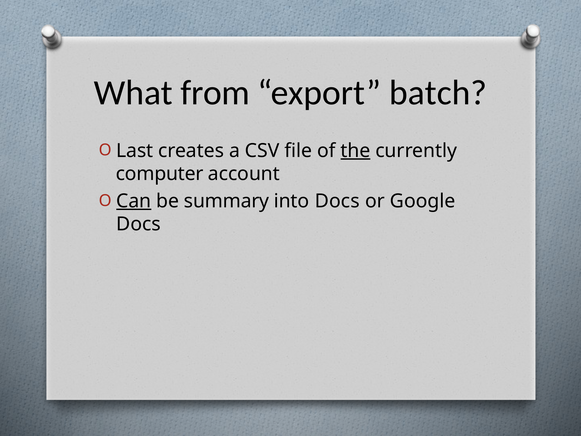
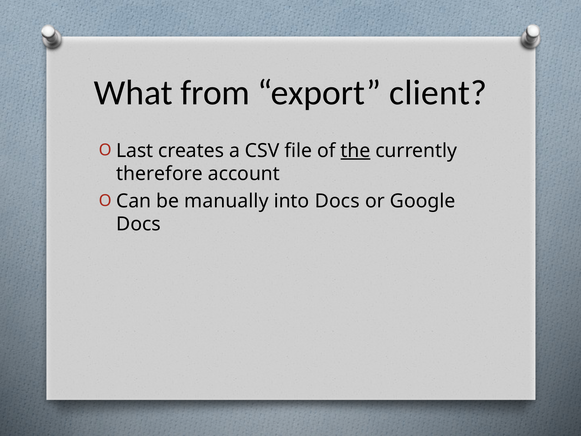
batch: batch -> client (438, 93)
computer: computer -> therefore (159, 174)
Can underline: present -> none (134, 201)
summary: summary -> manually (226, 201)
